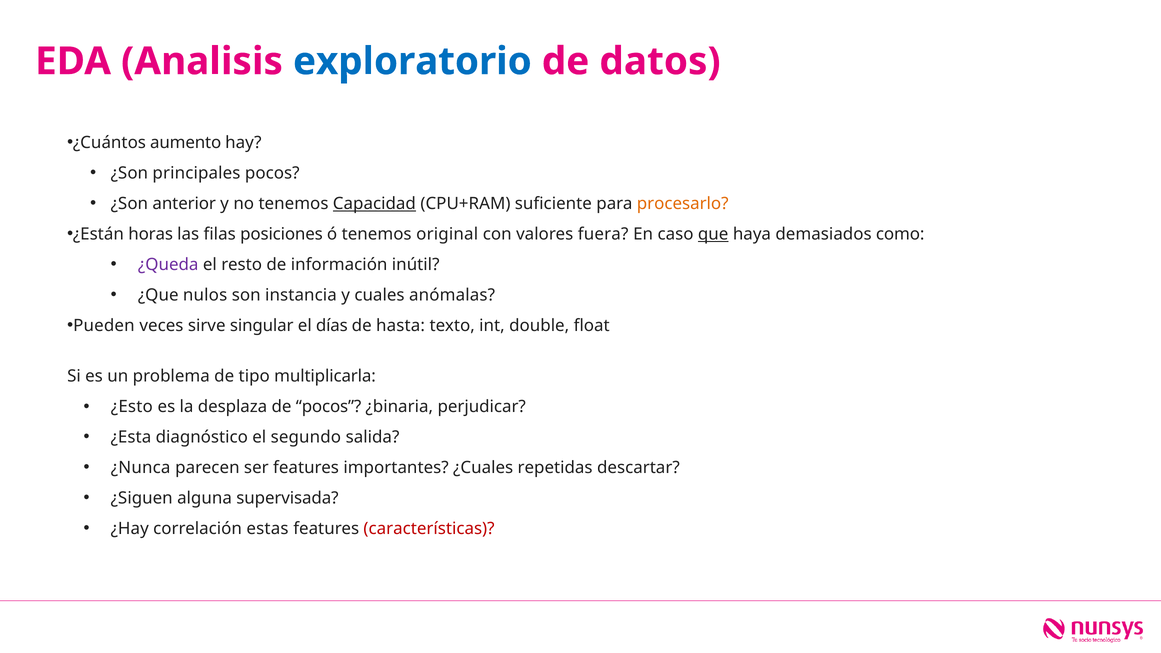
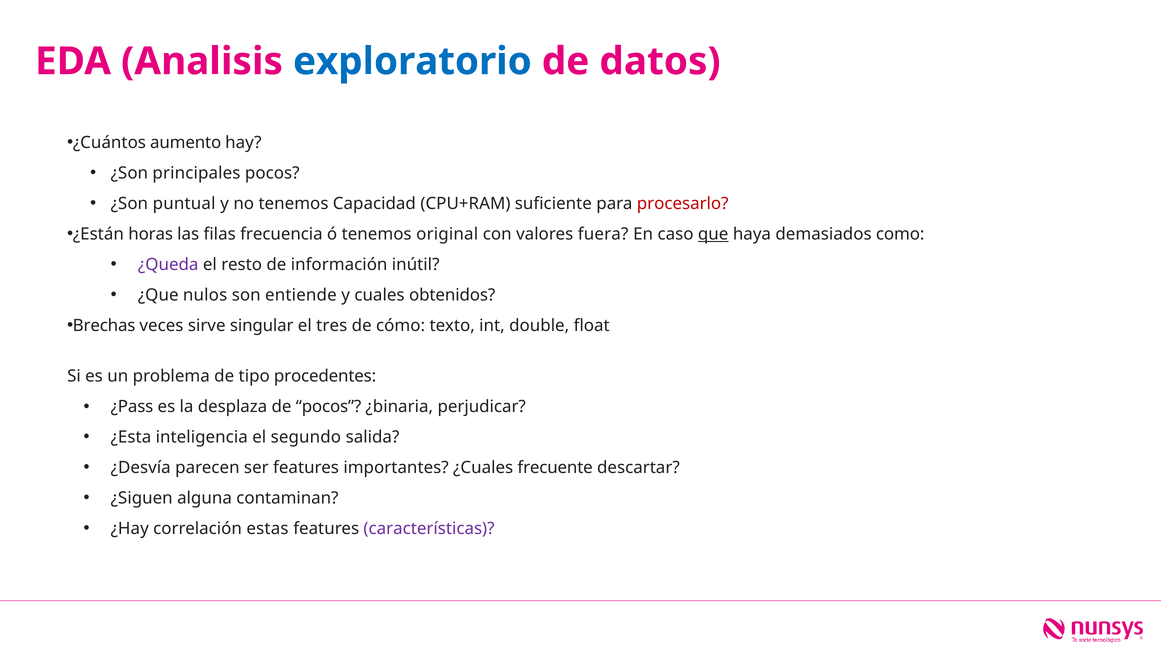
anterior: anterior -> puntual (184, 204)
Capacidad underline: present -> none (374, 204)
procesarlo colour: orange -> red (683, 204)
posiciones: posiciones -> frecuencia (281, 234)
instancia: instancia -> entiende (301, 295)
anómalas: anómalas -> obtenidos (452, 295)
Pueden: Pueden -> Brechas (104, 326)
días: días -> tres (332, 326)
hasta: hasta -> cómo (401, 326)
multiplicarla: multiplicarla -> procedentes (325, 376)
¿Esto: ¿Esto -> ¿Pass (132, 407)
diagnóstico: diagnóstico -> inteligencia (202, 437)
¿Nunca: ¿Nunca -> ¿Desvía (141, 468)
repetidas: repetidas -> frecuente (555, 468)
supervisada: supervisada -> contaminan (287, 498)
características colour: red -> purple (429, 529)
